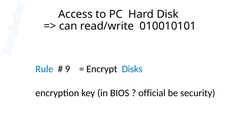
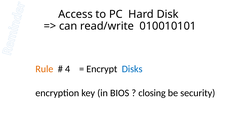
Rule colour: blue -> orange (44, 69)
9: 9 -> 4 (68, 69)
official: official -> closing (152, 93)
